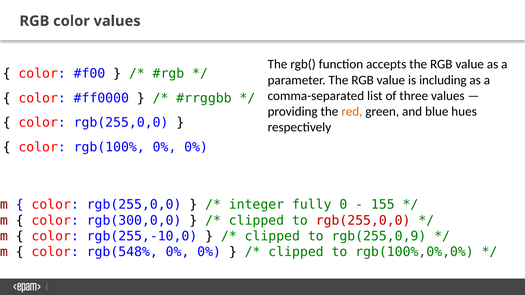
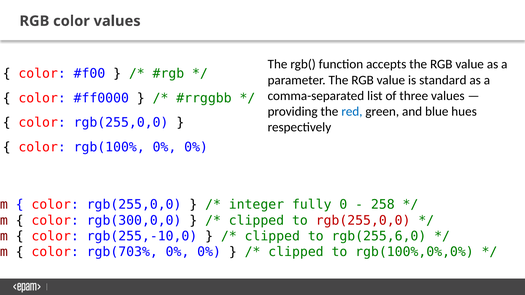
including: including -> standard (443, 80)
red colour: orange -> blue (352, 112)
155: 155 -> 258 (383, 205)
rgb(255,0,9: rgb(255,0,9 -> rgb(255,6,0 (379, 236)
rgb(548%: rgb(548% -> rgb(703% (122, 252)
